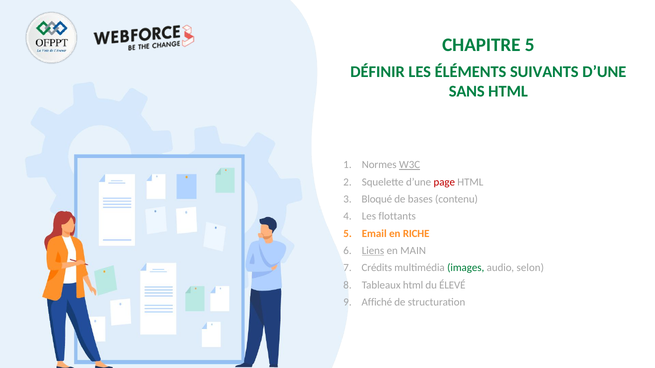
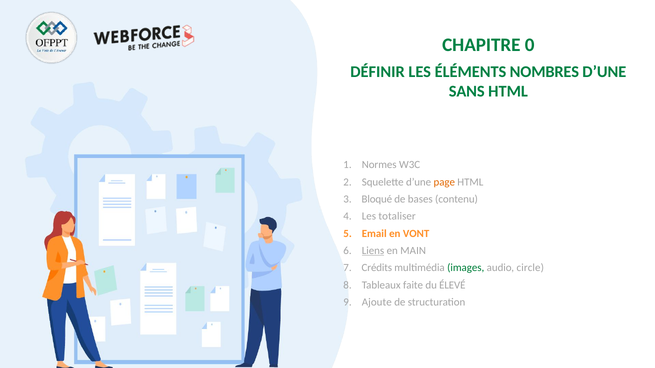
CHAPITRE 5: 5 -> 0 (530, 45)
SUIVANTS: SUIVANTS -> NOMBRES (544, 72)
W3C underline: present -> none (410, 165)
page colour: red -> orange (444, 182)
flottants: flottants -> totaliser (397, 217)
RICHE: RICHE -> VONT (416, 234)
selon: selon -> circle (530, 268)
Tableaux html: html -> faite (413, 285)
Affiché: Affiché -> Ajoute (377, 303)
